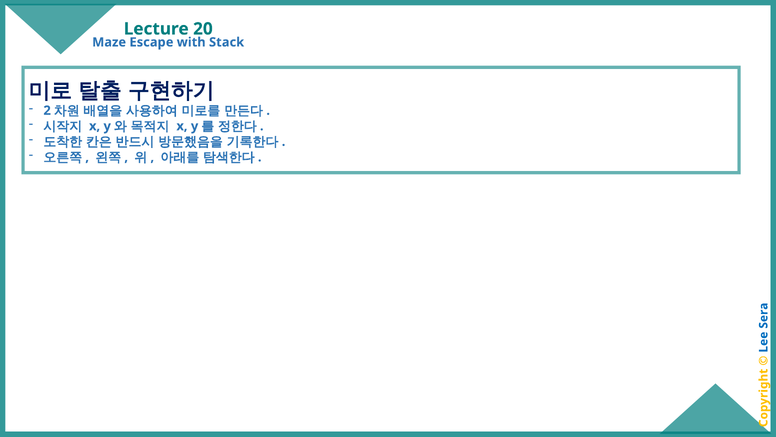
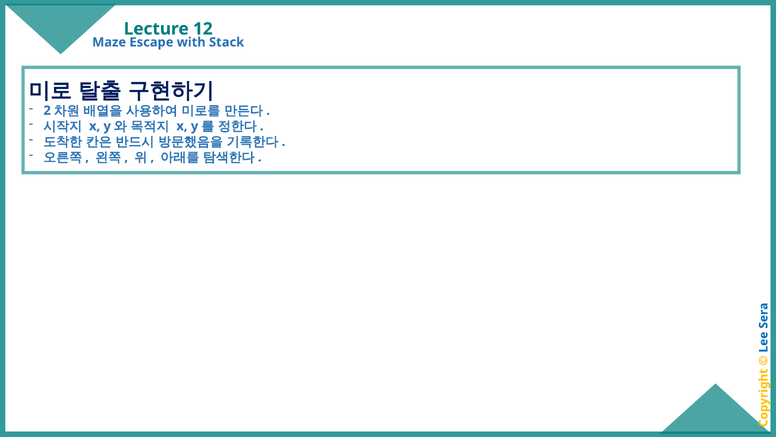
20: 20 -> 12 (203, 29)
